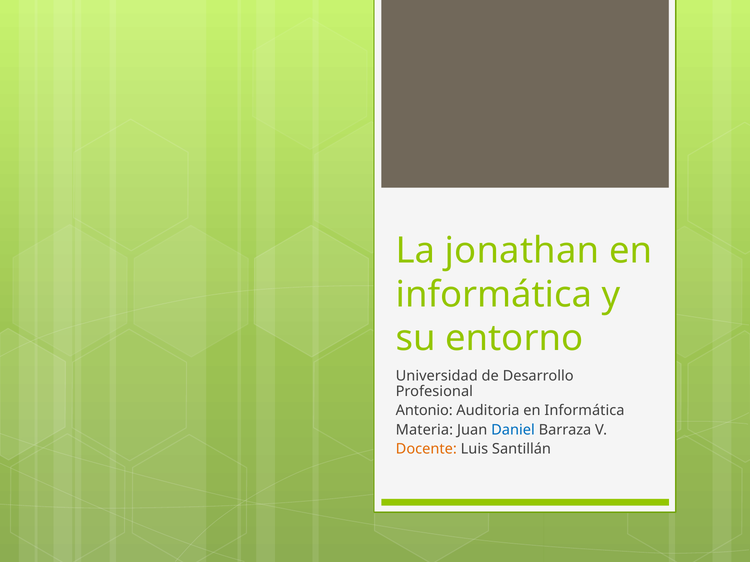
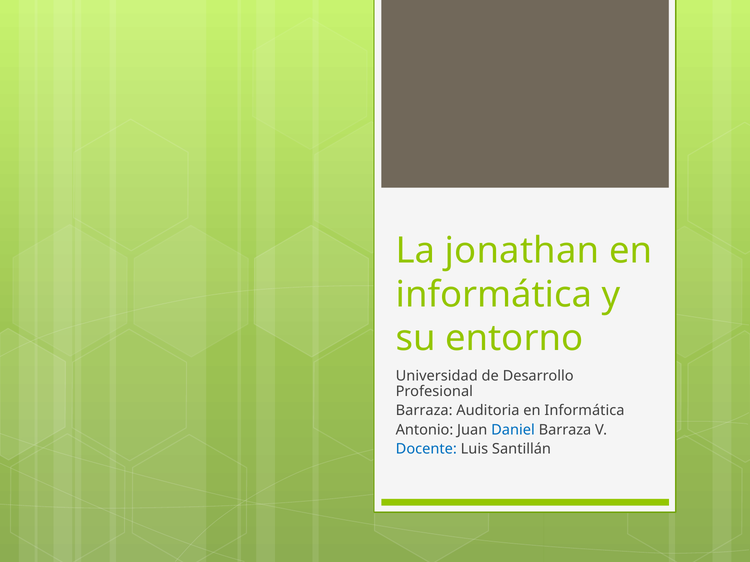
Antonio: Antonio -> Barraza (424, 411)
Materia: Materia -> Antonio (425, 430)
Docente colour: orange -> blue (426, 449)
